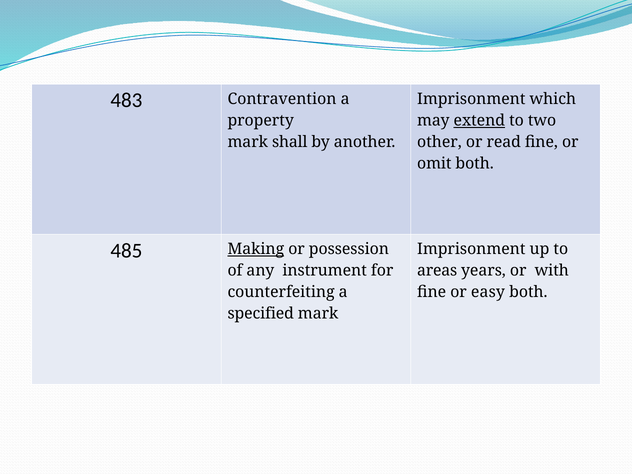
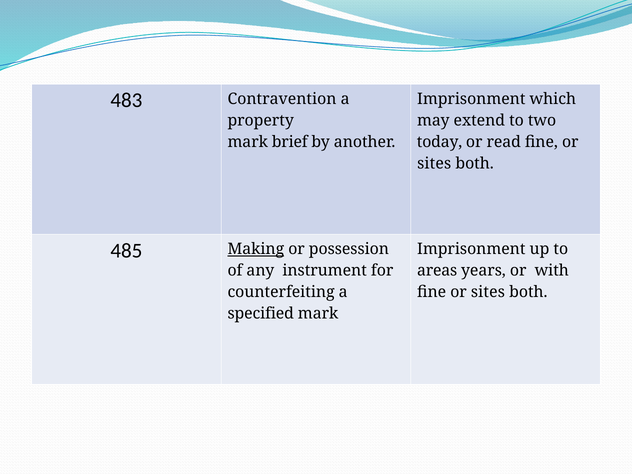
extend underline: present -> none (479, 121)
shall: shall -> brief (290, 142)
other: other -> today (440, 142)
omit: omit -> sites (434, 164)
easy: easy -> sites (488, 292)
